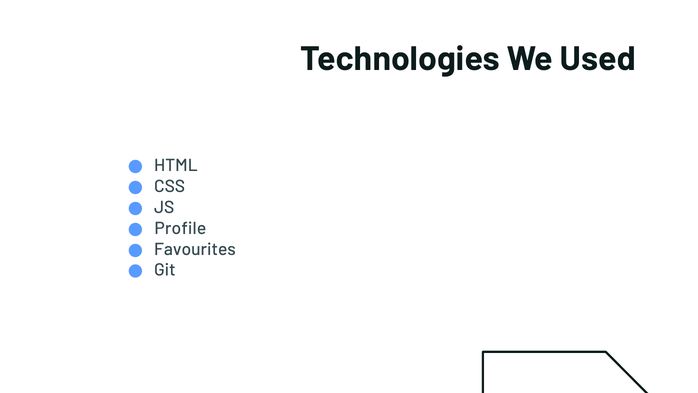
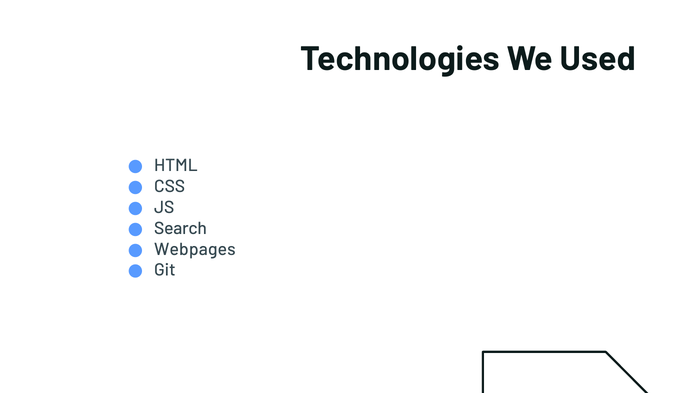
Profile: Profile -> Search (180, 228)
Favourites: Favourites -> Webpages (195, 249)
